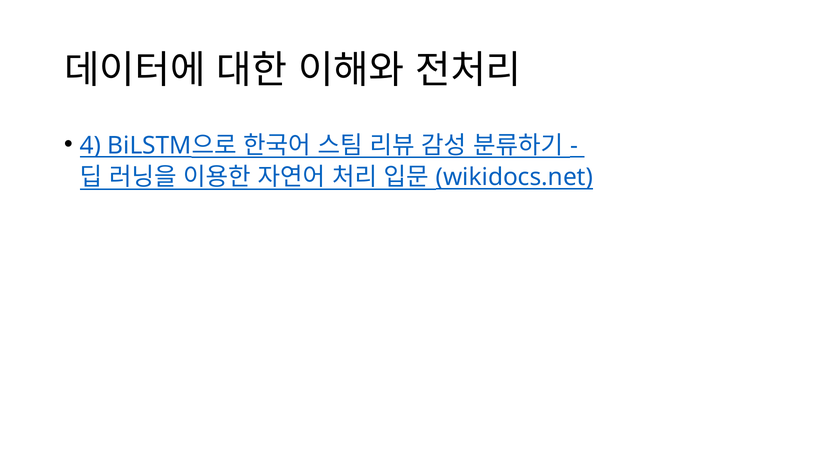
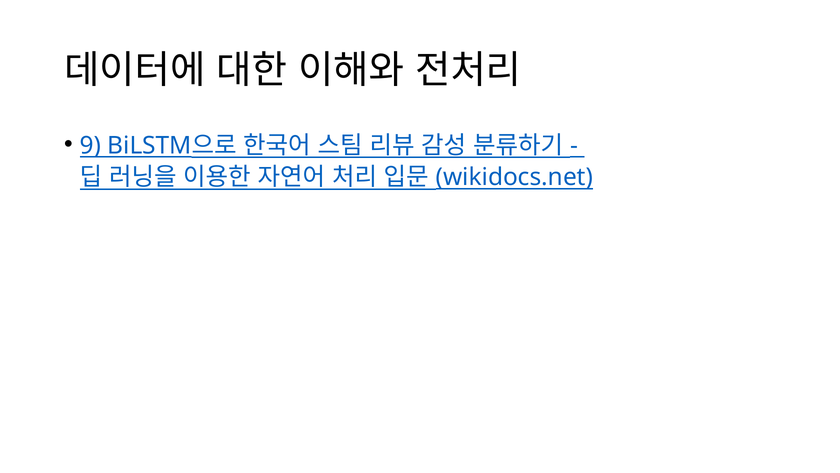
4: 4 -> 9 (90, 145)
